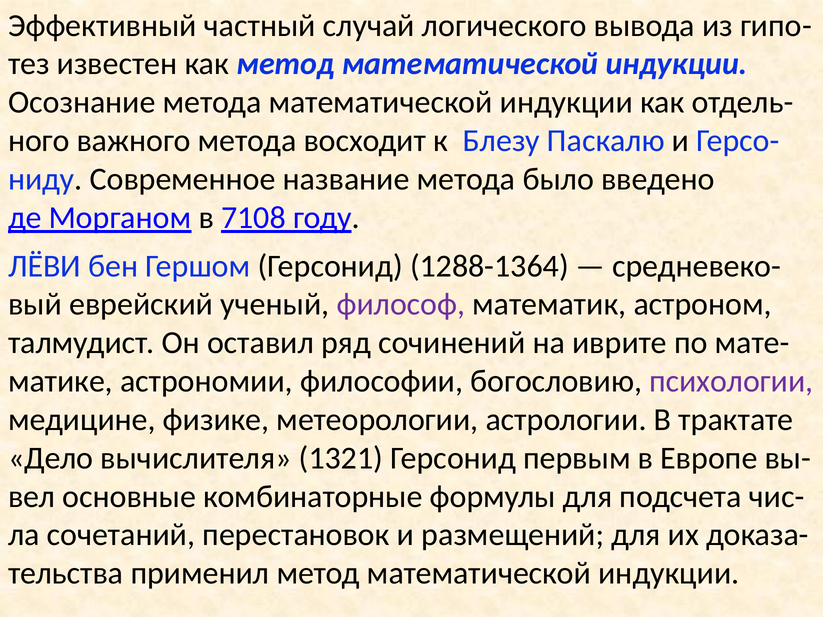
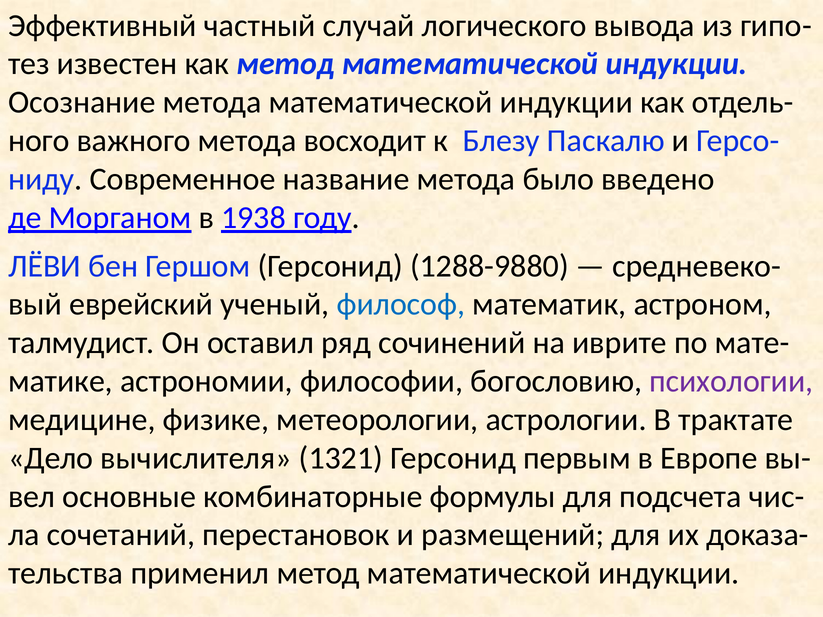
7108: 7108 -> 1938 (253, 218)
1288-1364: 1288-1364 -> 1288-9880 (489, 266)
философ colour: purple -> blue (401, 305)
